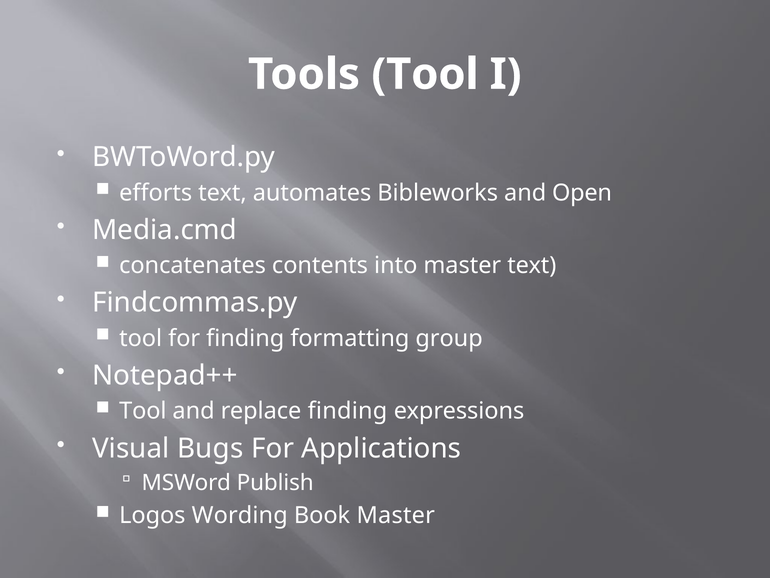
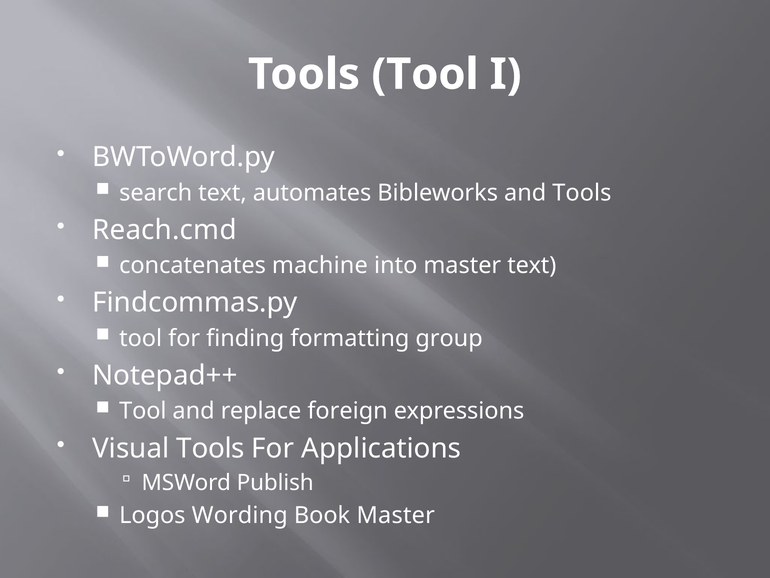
efforts: efforts -> search (156, 193)
and Open: Open -> Tools (582, 193)
Media.cmd: Media.cmd -> Reach.cmd (165, 230)
contents: contents -> machine (320, 265)
replace finding: finding -> foreign (348, 411)
Visual Bugs: Bugs -> Tools (211, 448)
